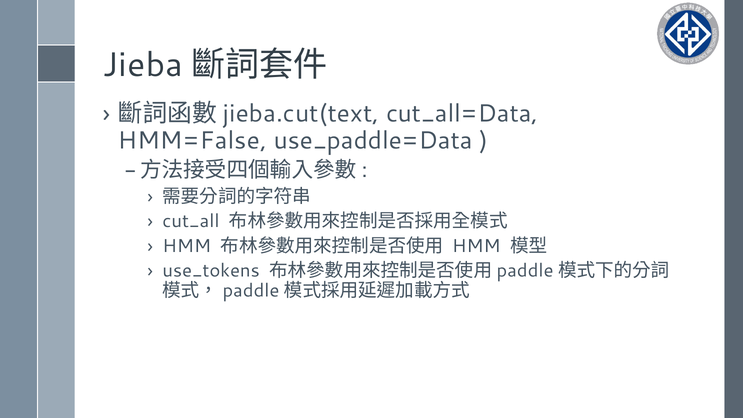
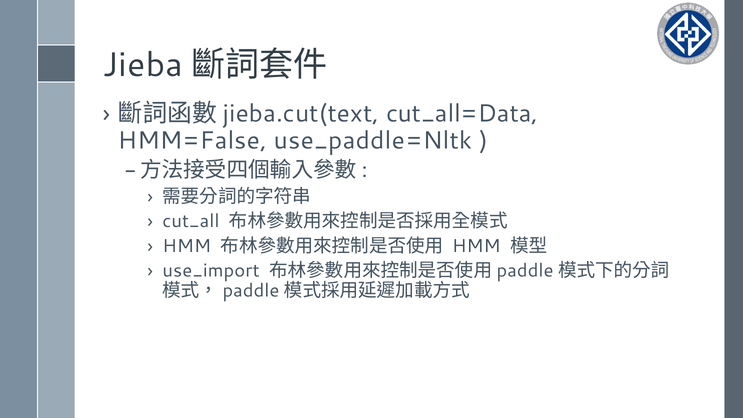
use_paddle=Data: use_paddle=Data -> use_paddle=Nltk (373, 140)
use_tokens: use_tokens -> use_import (211, 271)
